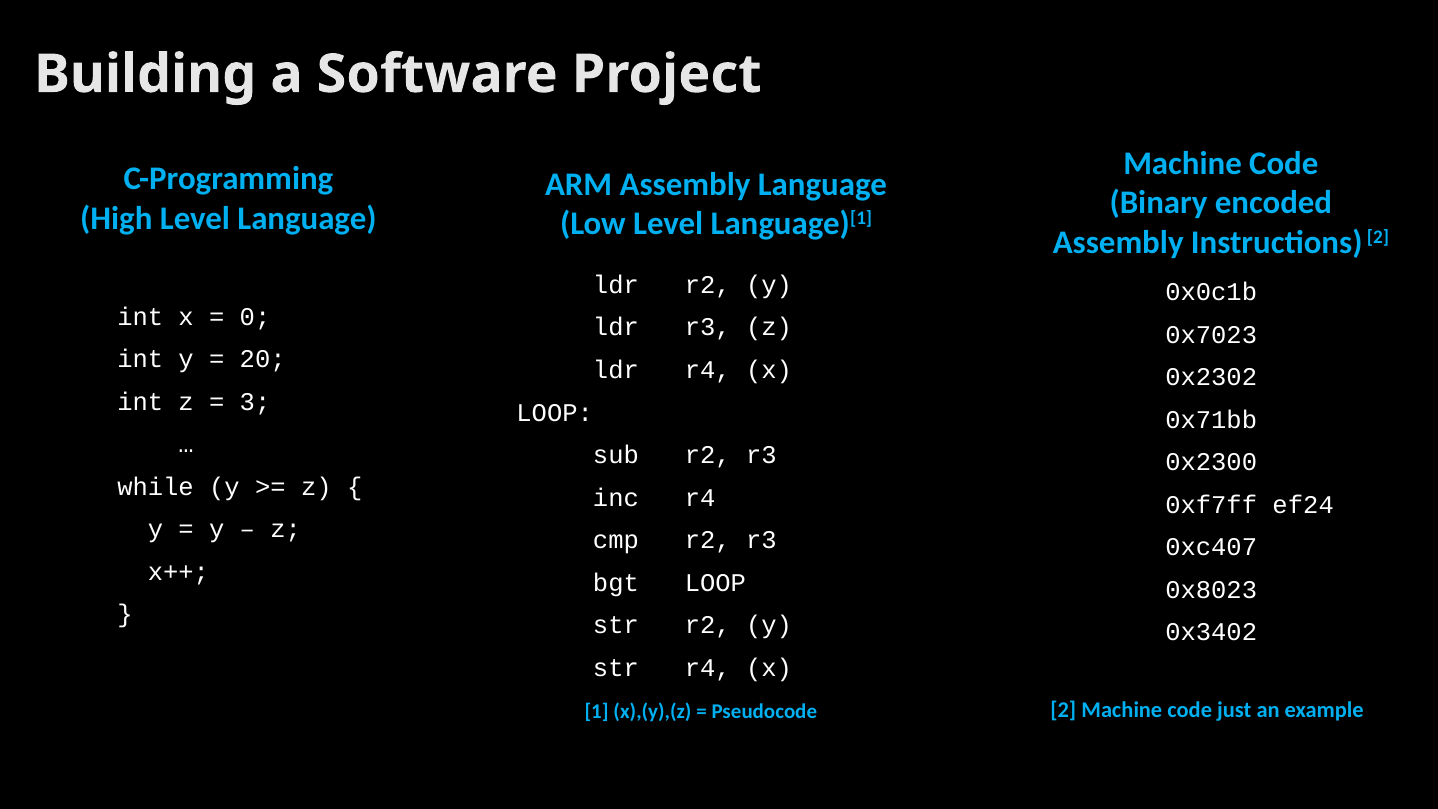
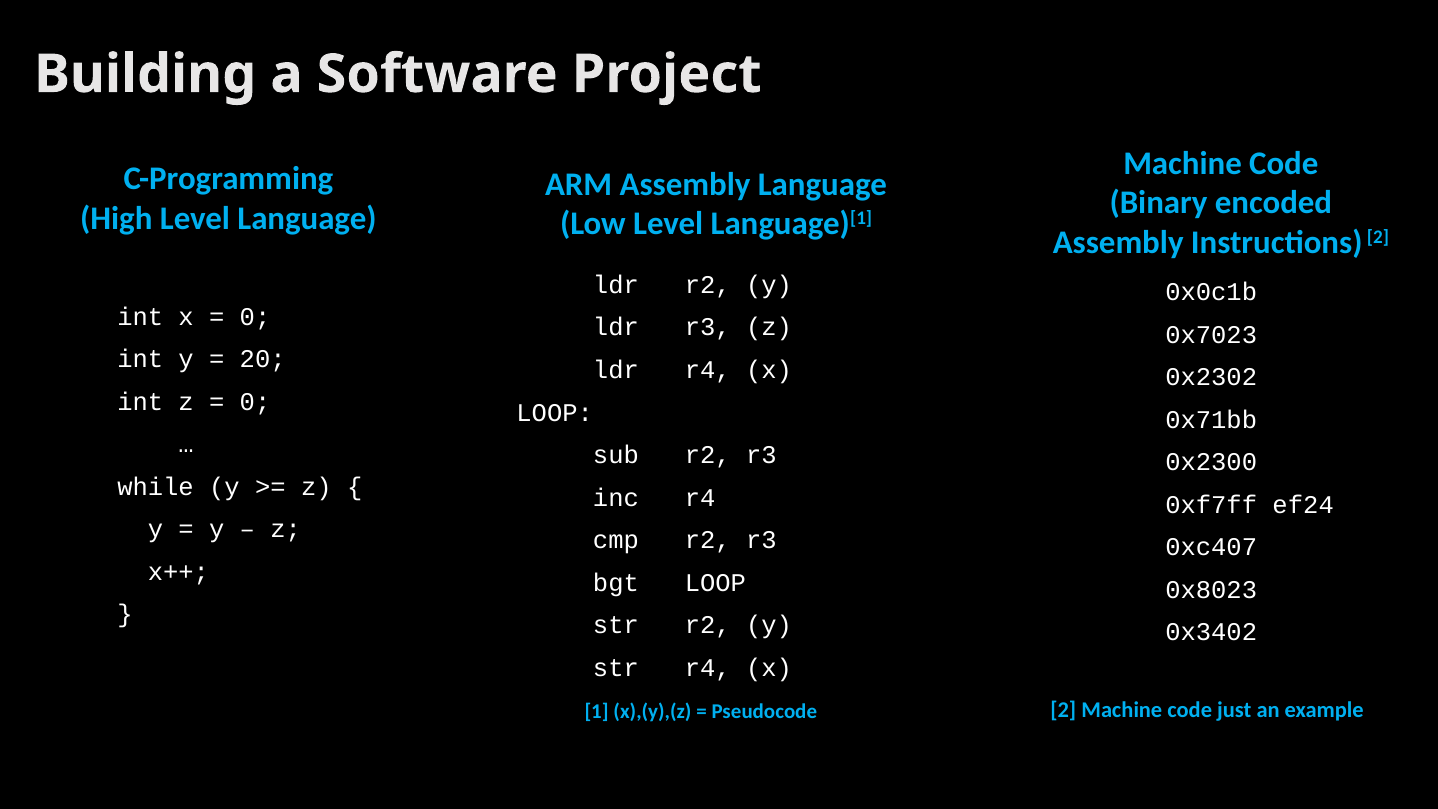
3: 3 -> 0 (255, 402)
